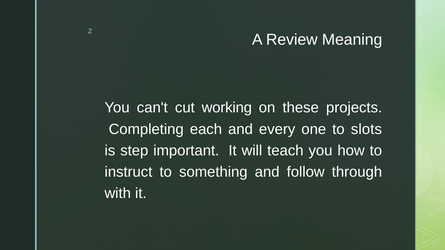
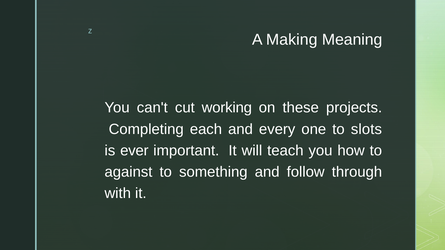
Review: Review -> Making (292, 40)
step: step -> ever (134, 151)
instruct: instruct -> against (128, 172)
